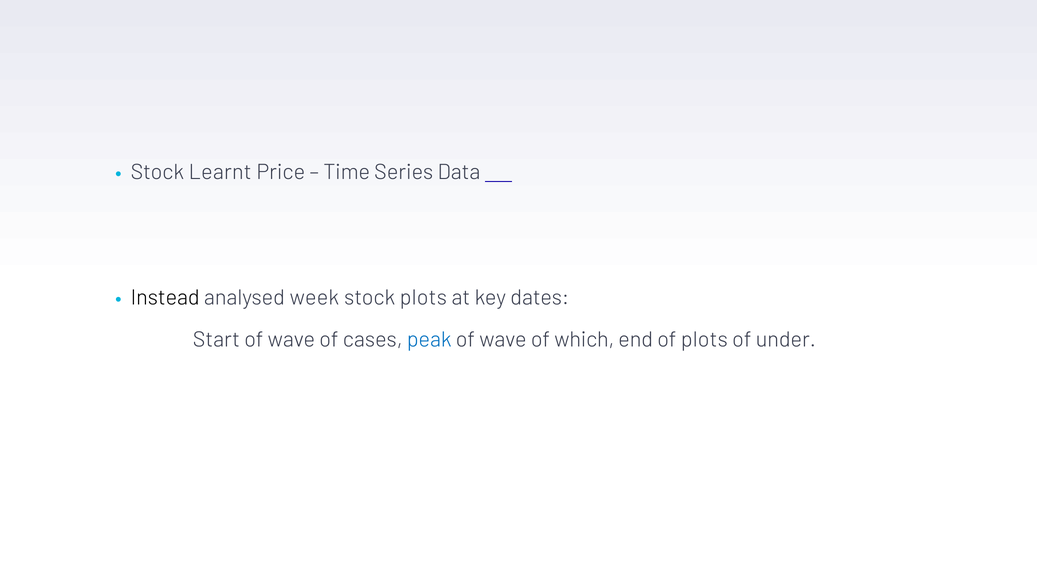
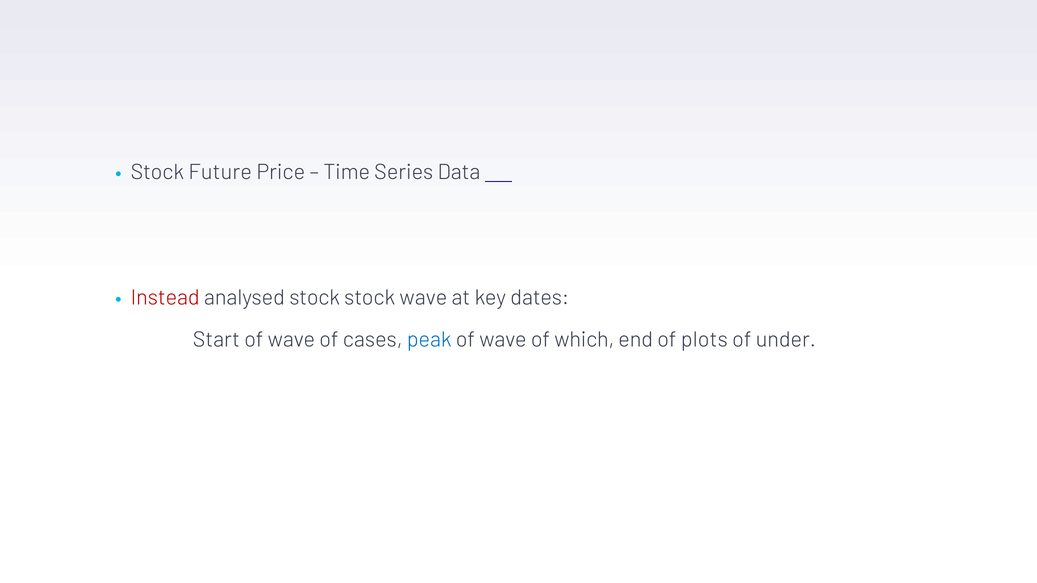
Learnt: Learnt -> Future (220, 172)
Instead colour: black -> red (165, 298)
analysed week: week -> stock (315, 298)
stock plots: plots -> wave (423, 298)
